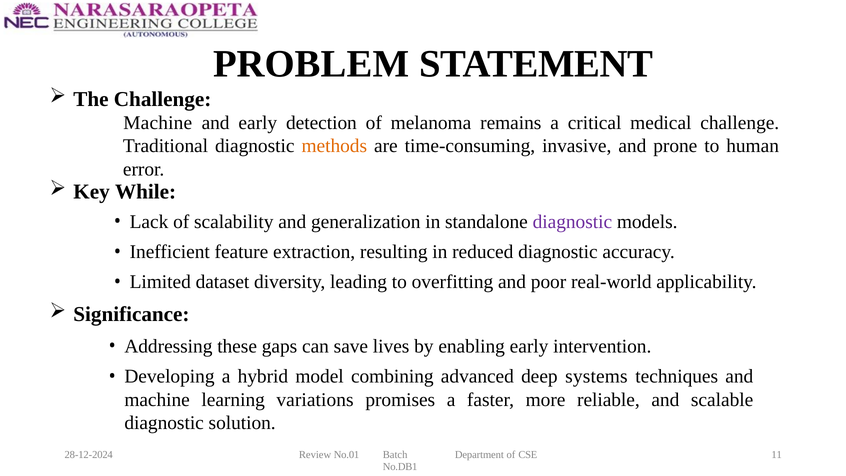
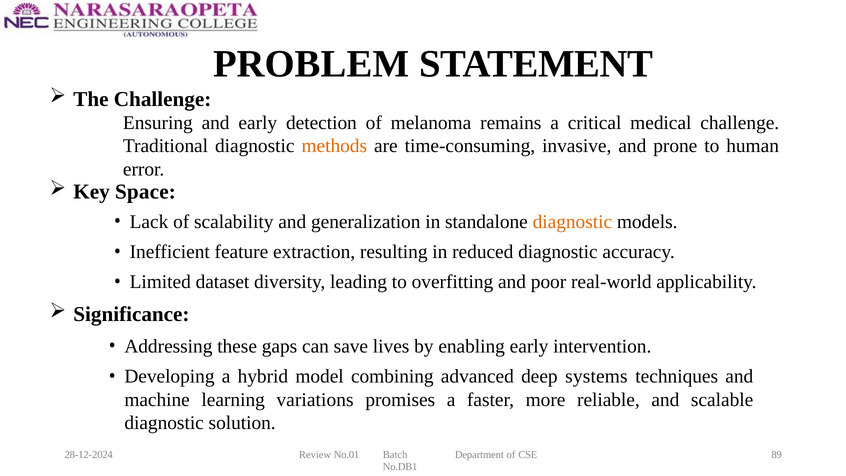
Machine: Machine -> Ensuring (158, 123)
While: While -> Space (145, 192)
diagnostic colour: purple -> orange (572, 222)
11: 11 -> 89 (777, 454)
